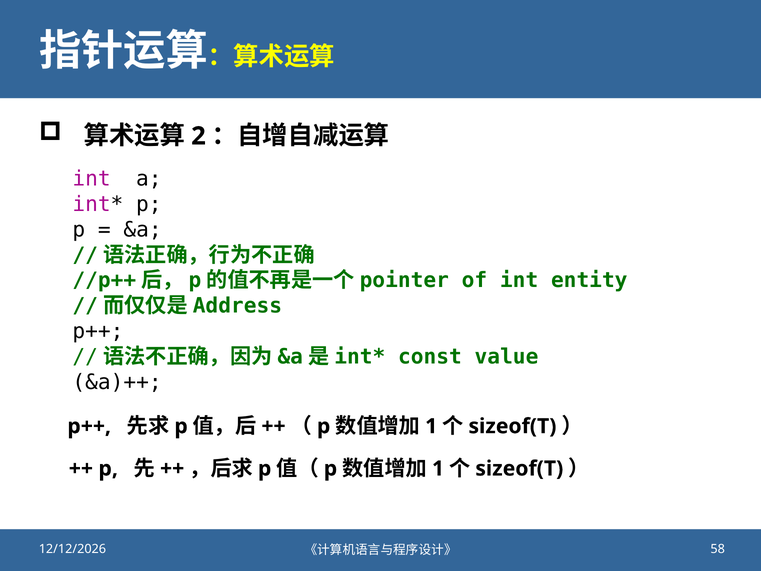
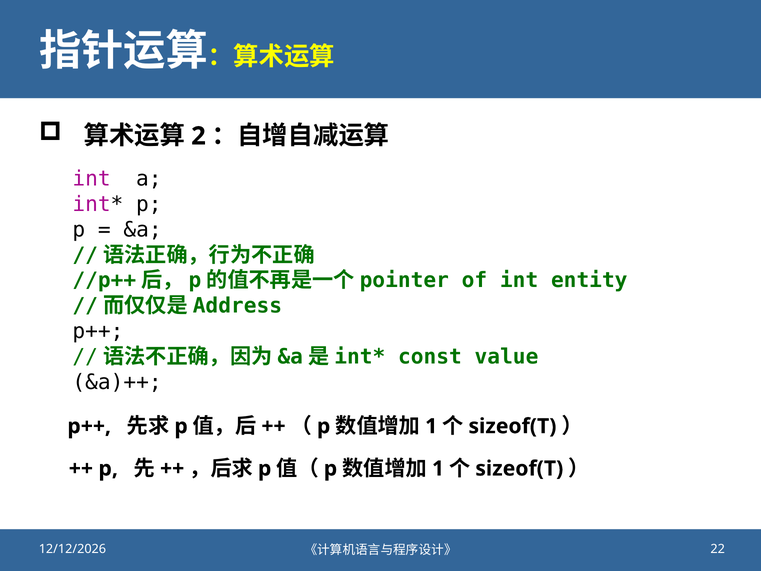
58: 58 -> 22 (718, 549)
